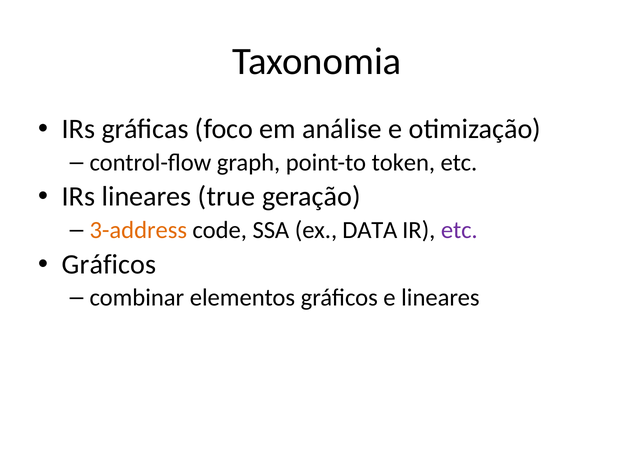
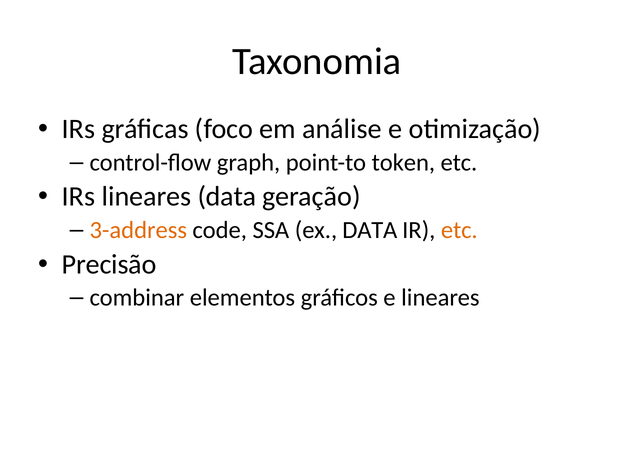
lineares true: true -> data (227, 197)
etc colour: purple -> orange (459, 230)
Gráficos: Gráficos -> Precisão (109, 265)
